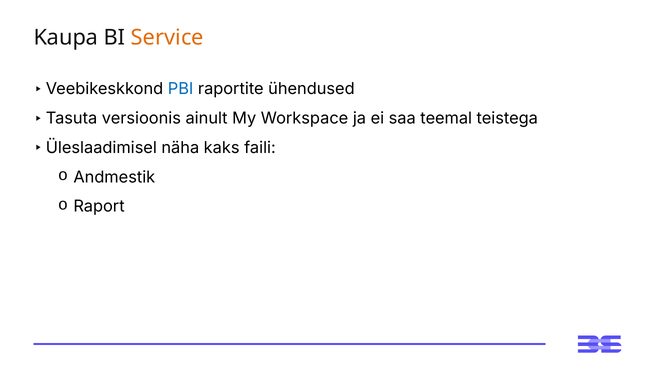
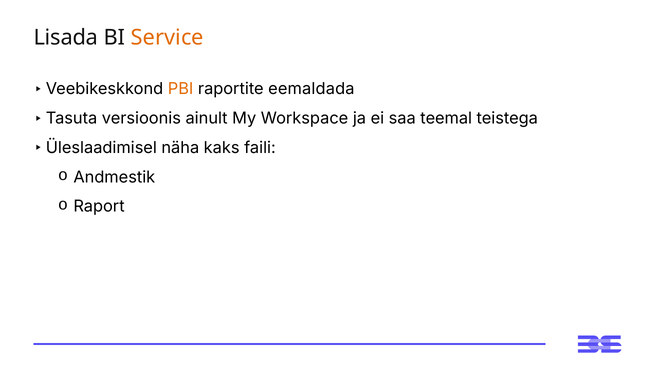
Kaupa: Kaupa -> Lisada (66, 37)
PBI colour: blue -> orange (181, 89)
ühendused: ühendused -> eemaldada (311, 89)
